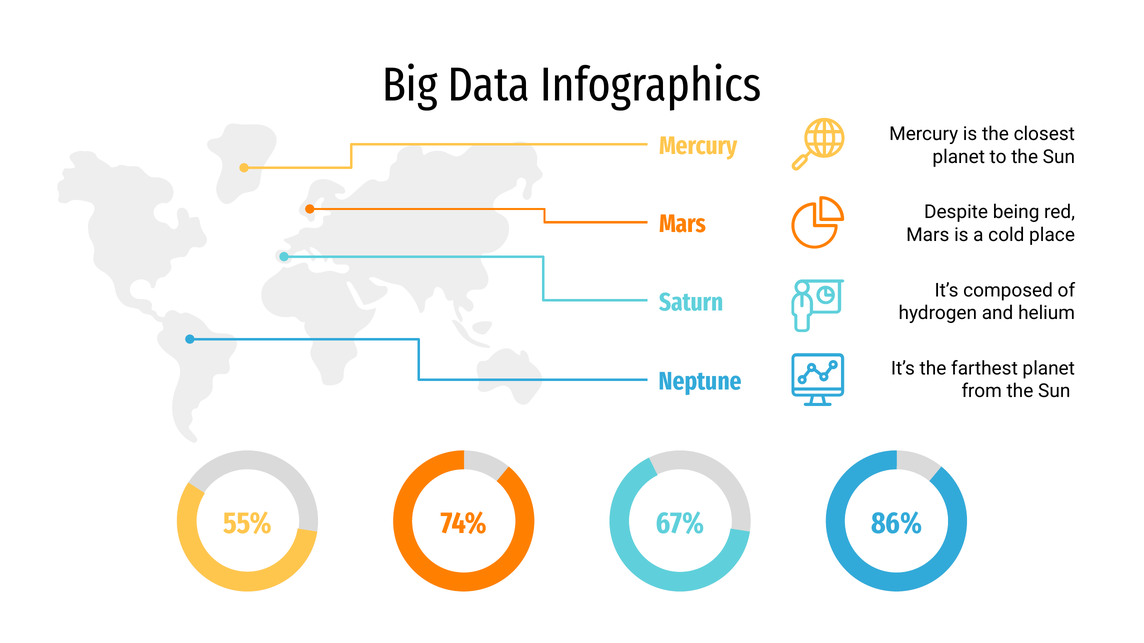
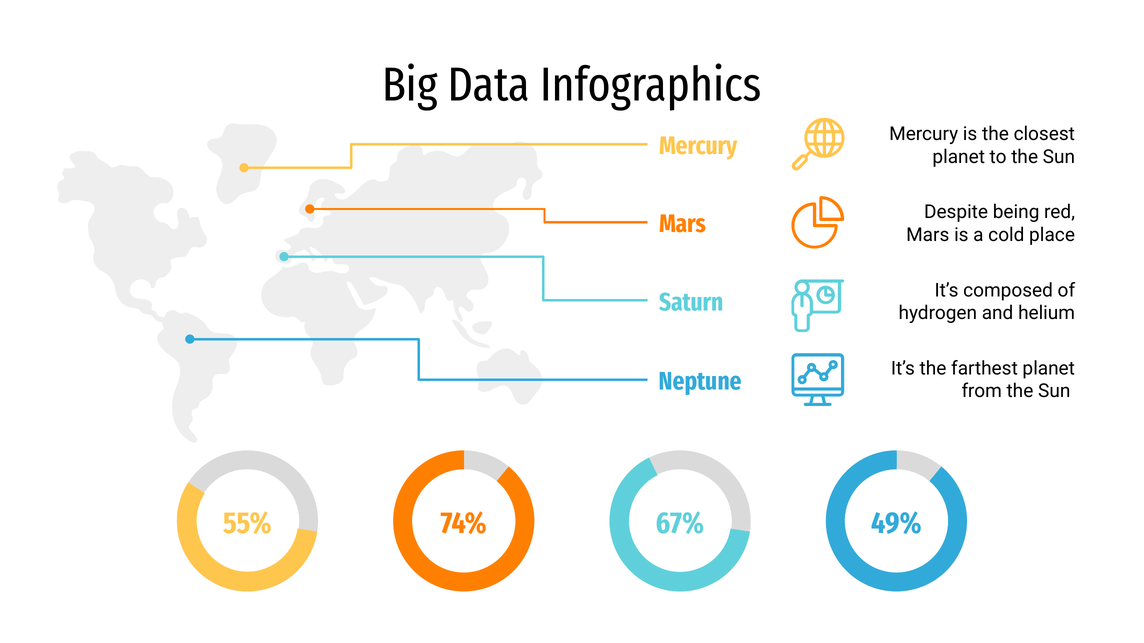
86%: 86% -> 49% (896, 524)
